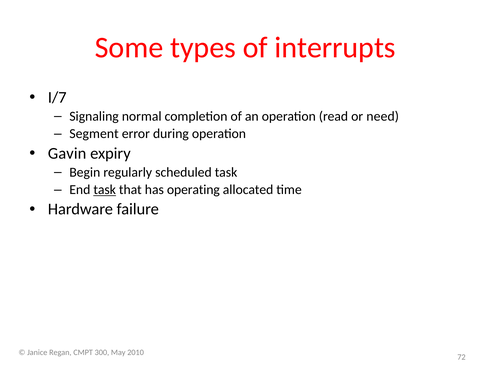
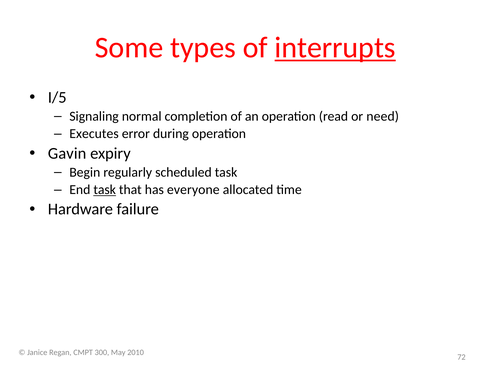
interrupts underline: none -> present (335, 48)
I/7: I/7 -> I/5 (57, 97)
Segment: Segment -> Executes (94, 134)
operating: operating -> everyone (193, 189)
